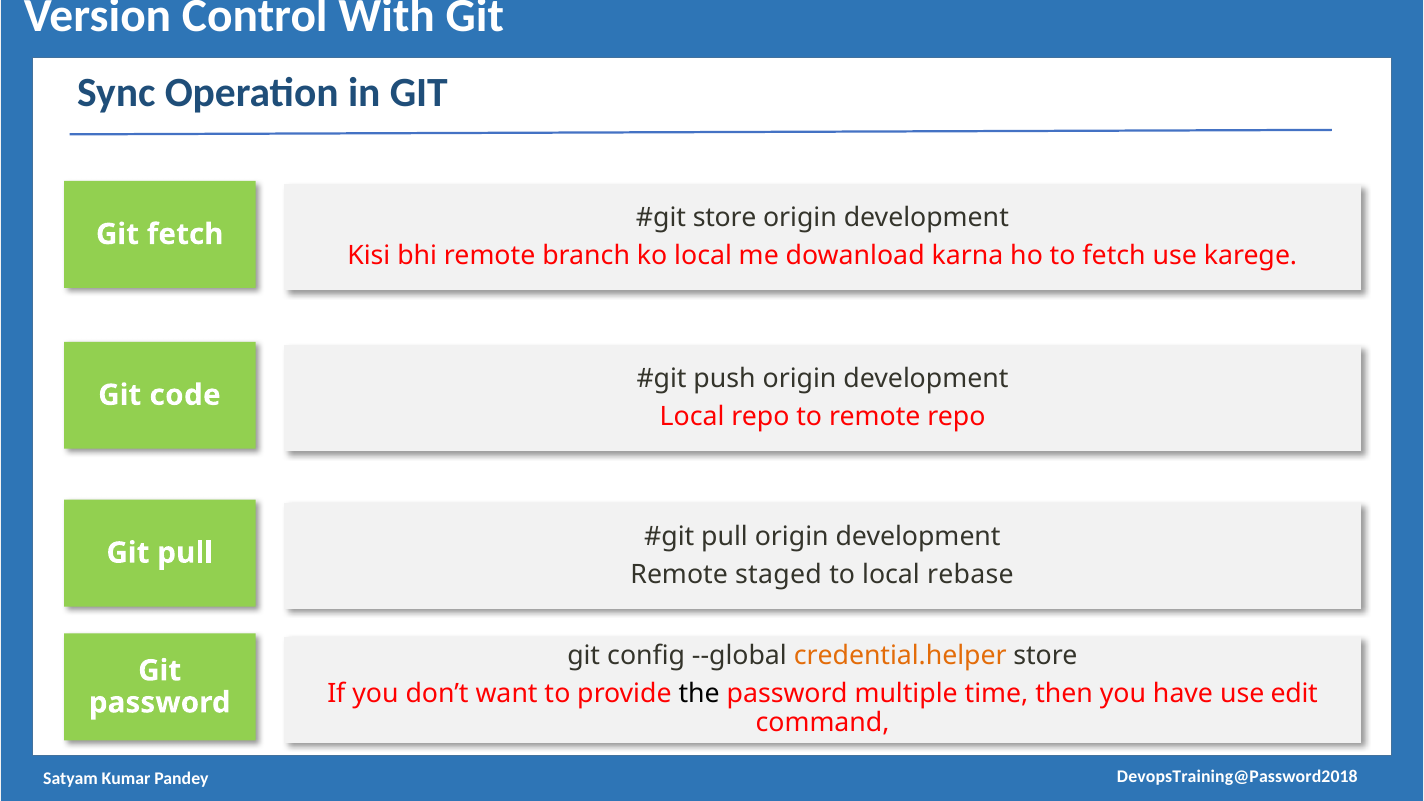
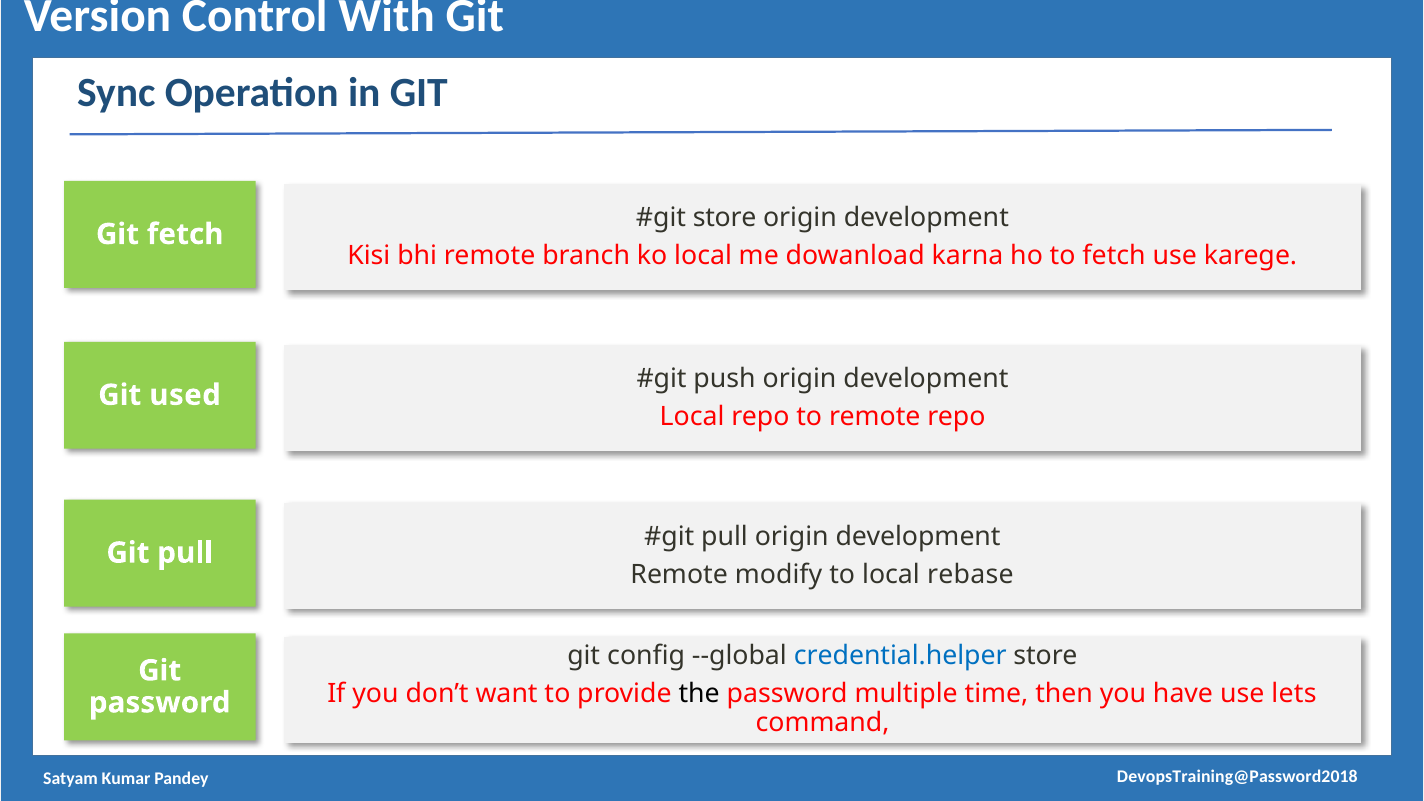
code: code -> used (185, 395)
staged: staged -> modify (779, 575)
credential.helper colour: orange -> blue (900, 656)
edit: edit -> lets (1294, 694)
